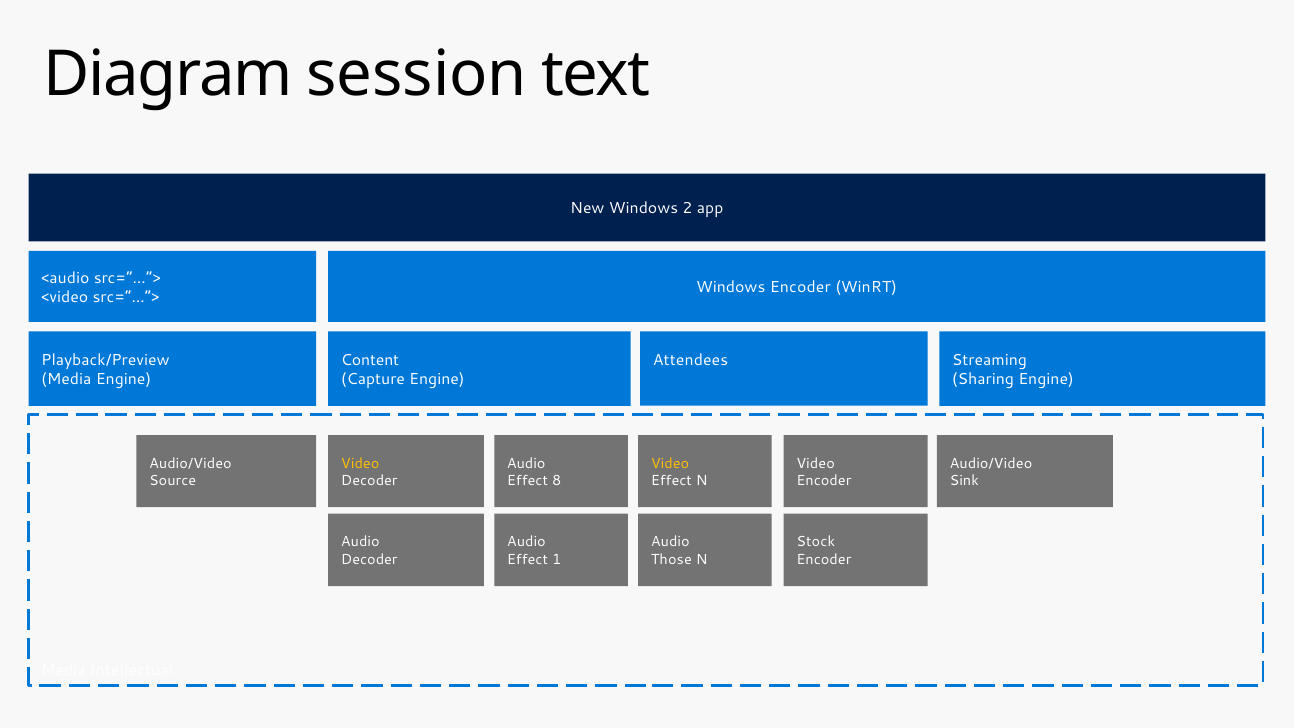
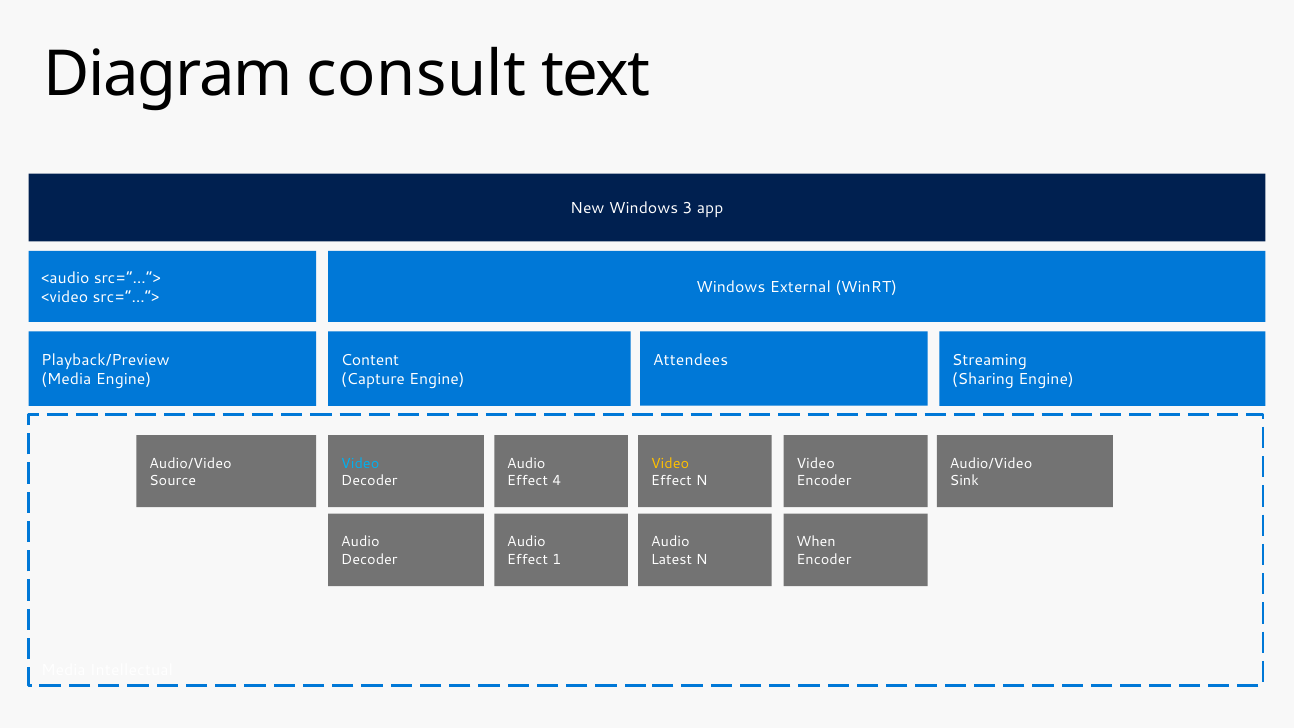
session: session -> consult (417, 74)
2: 2 -> 3 (688, 209)
Windows Encoder: Encoder -> External (800, 287)
Video colour: yellow -> light blue (360, 463)
8: 8 -> 4 (557, 481)
Stock: Stock -> When (816, 542)
Those: Those -> Latest (671, 559)
